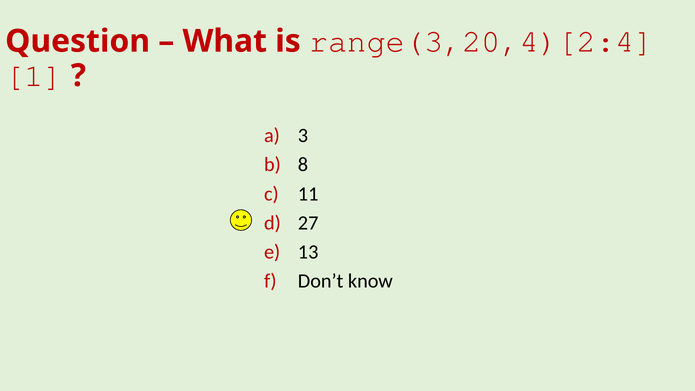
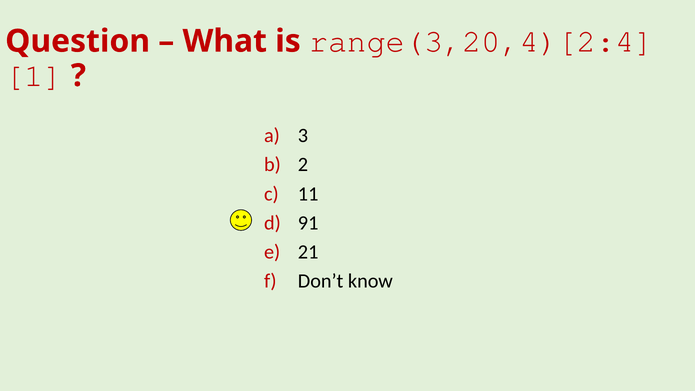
8: 8 -> 2 (303, 165)
27: 27 -> 91 (308, 223)
13: 13 -> 21 (308, 252)
